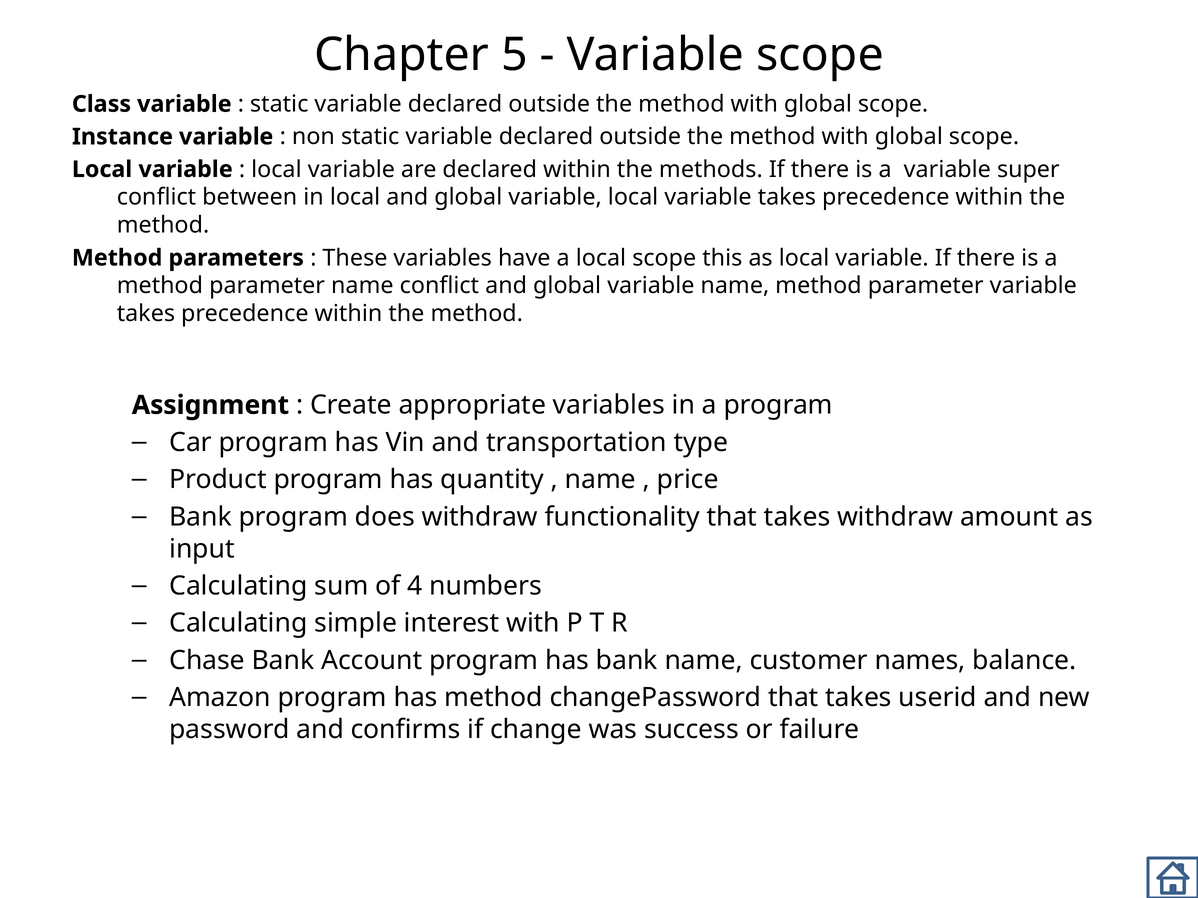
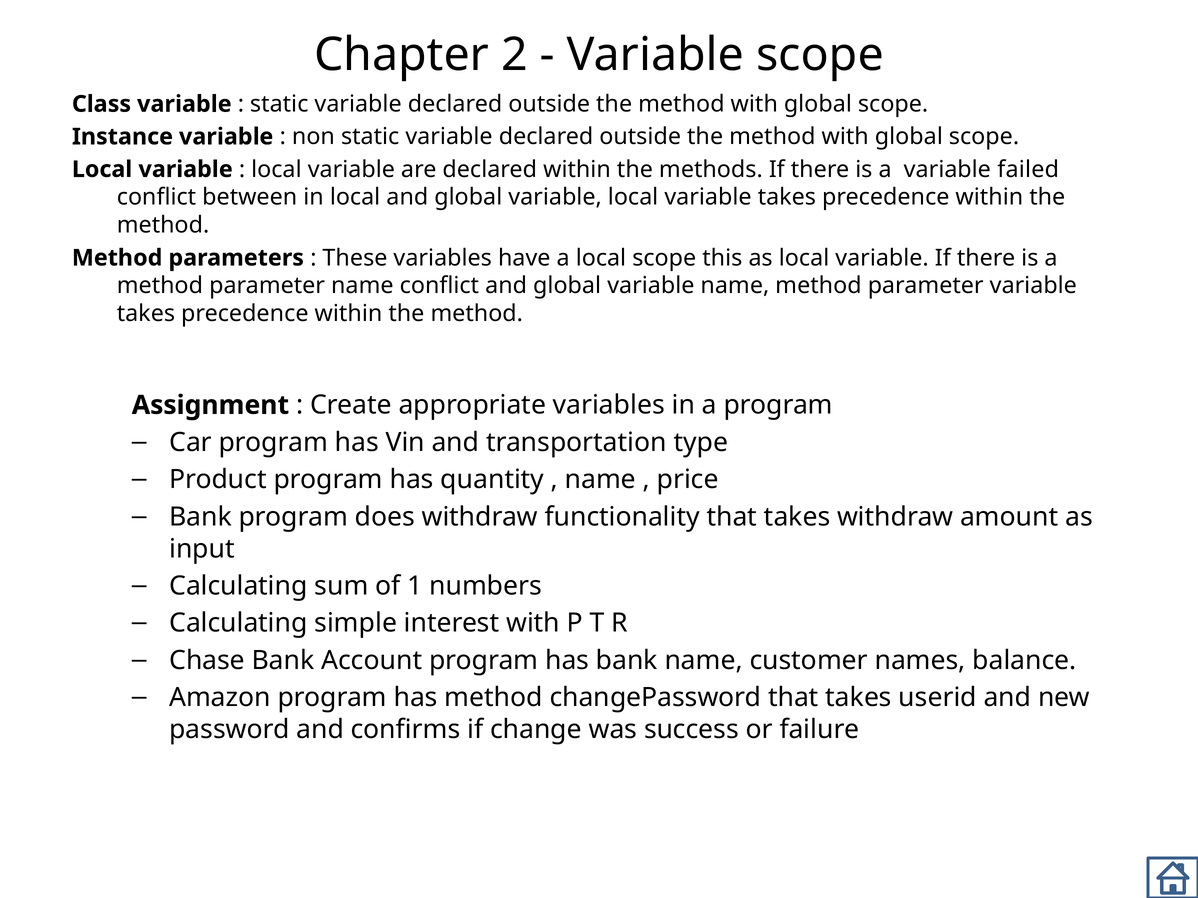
5: 5 -> 2 (514, 55)
super: super -> failed (1028, 169)
4: 4 -> 1 (415, 586)
